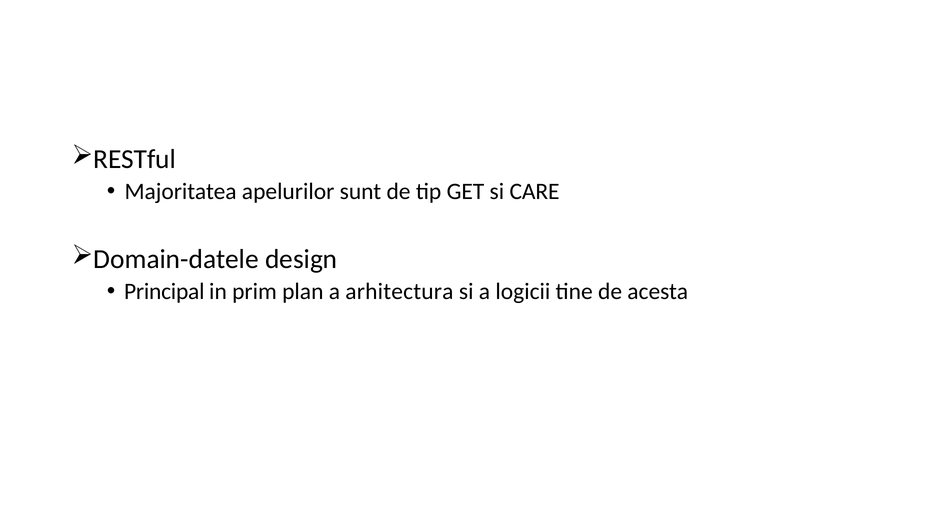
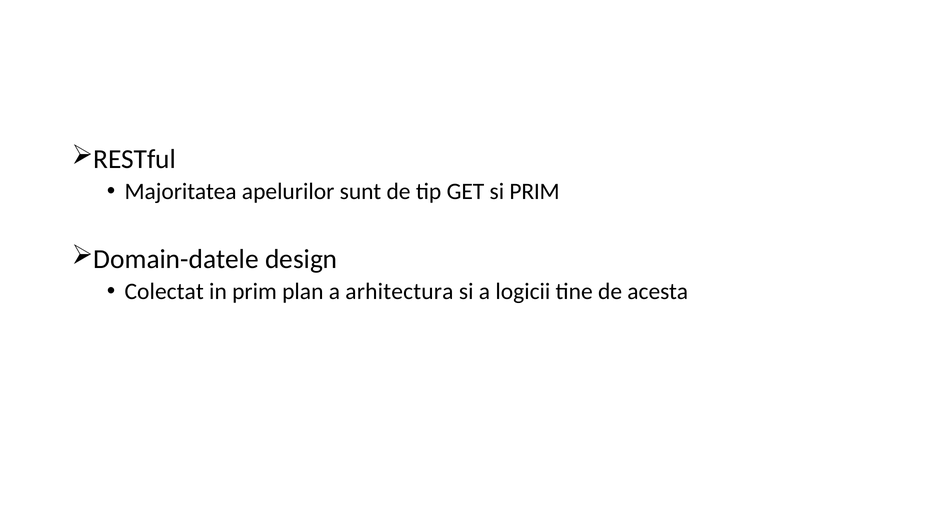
si CARE: CARE -> PRIM (535, 191)
Principal: Principal -> Colectat (164, 291)
